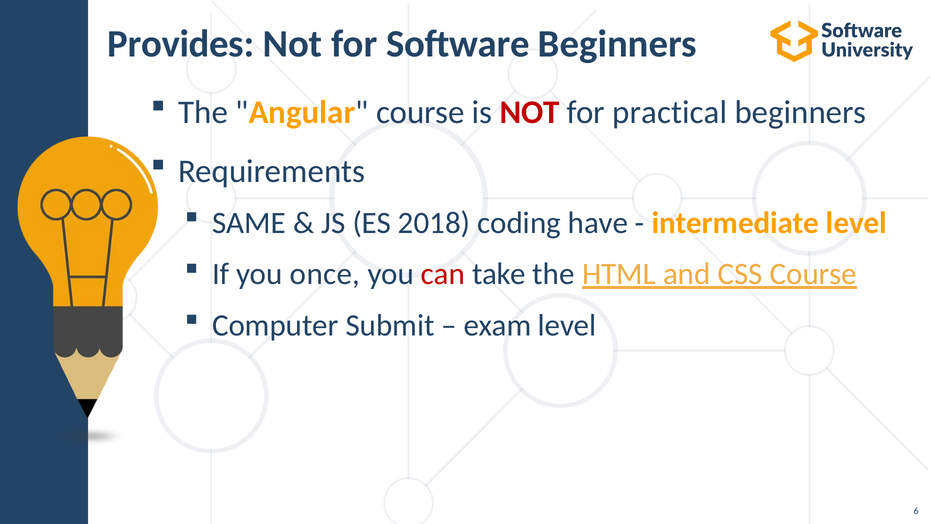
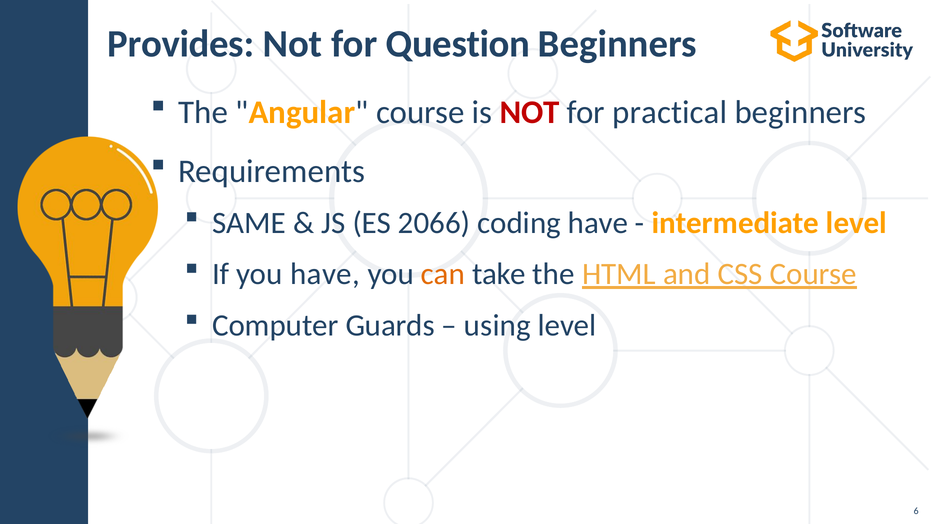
Software: Software -> Question (458, 44)
2018: 2018 -> 2066 (434, 223)
you once: once -> have (325, 274)
can colour: red -> orange (443, 274)
Submit: Submit -> Guards (390, 325)
exam: exam -> using (497, 325)
